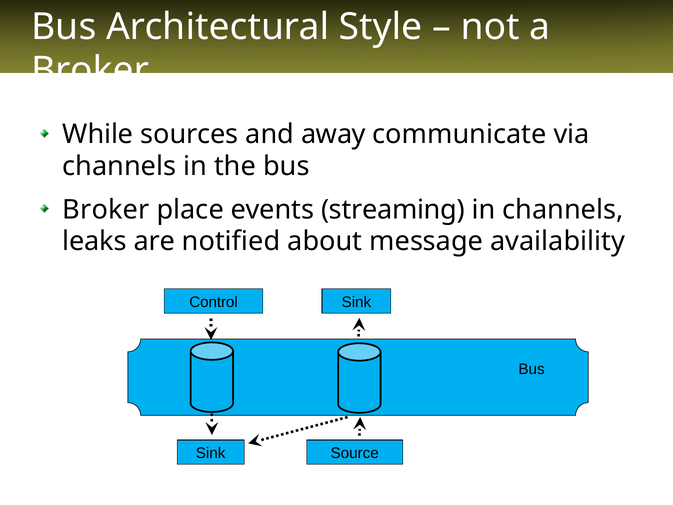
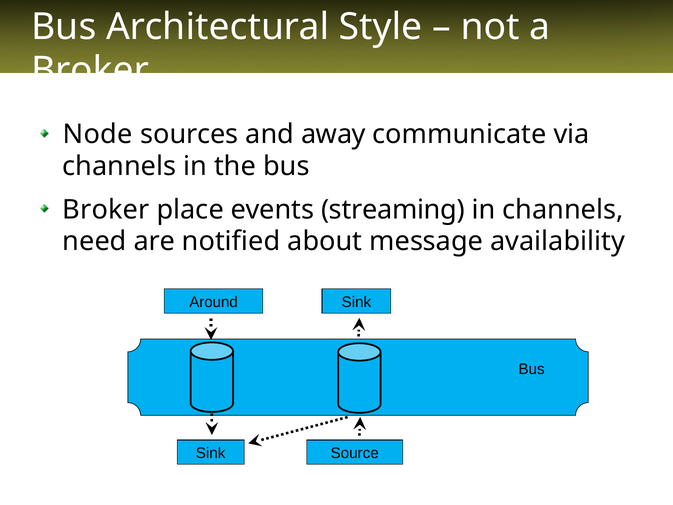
While: While -> Node (98, 134)
leaks: leaks -> need (95, 241)
Control: Control -> Around (214, 302)
